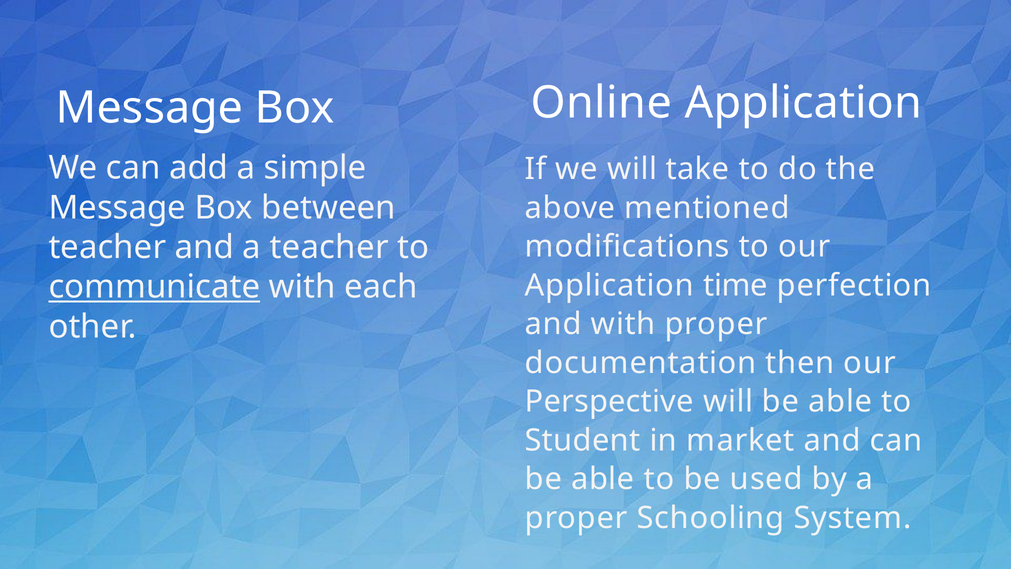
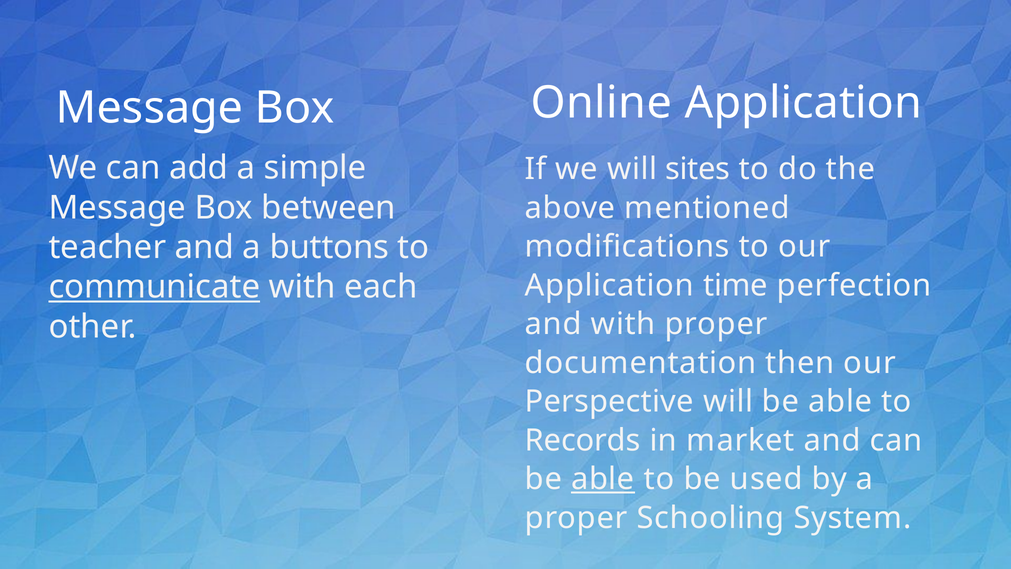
take: take -> sites (698, 169)
a teacher: teacher -> buttons (329, 247)
Student: Student -> Records (583, 440)
able underline: none -> present (603, 479)
